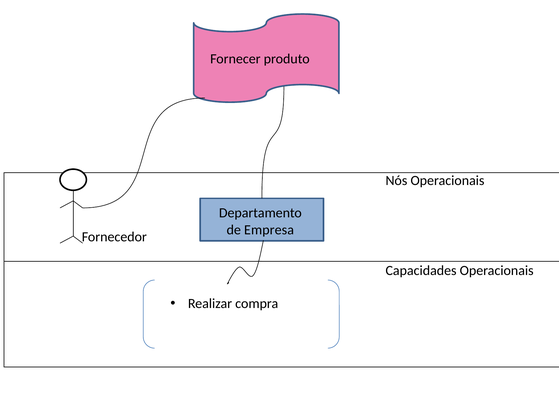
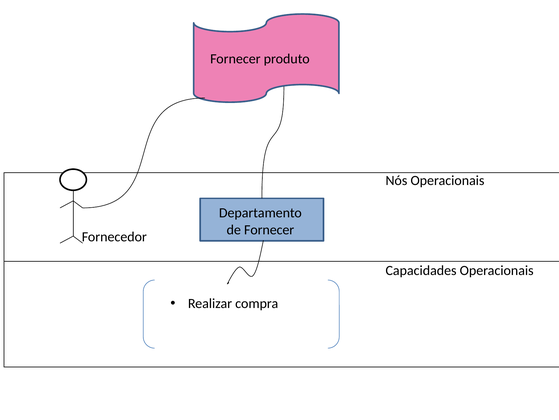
de Empresa: Empresa -> Fornecer (269, 229)
